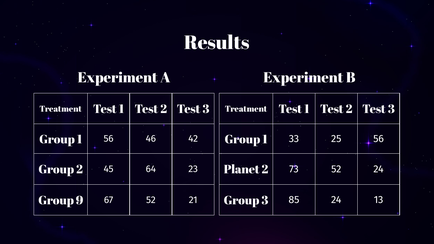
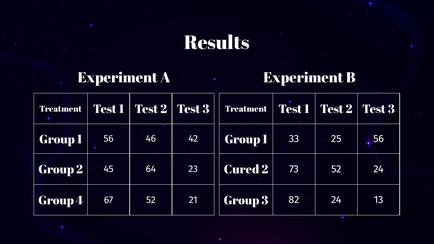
Planet: Planet -> Cured (242, 170)
9: 9 -> 4 (80, 201)
85: 85 -> 82 (294, 200)
